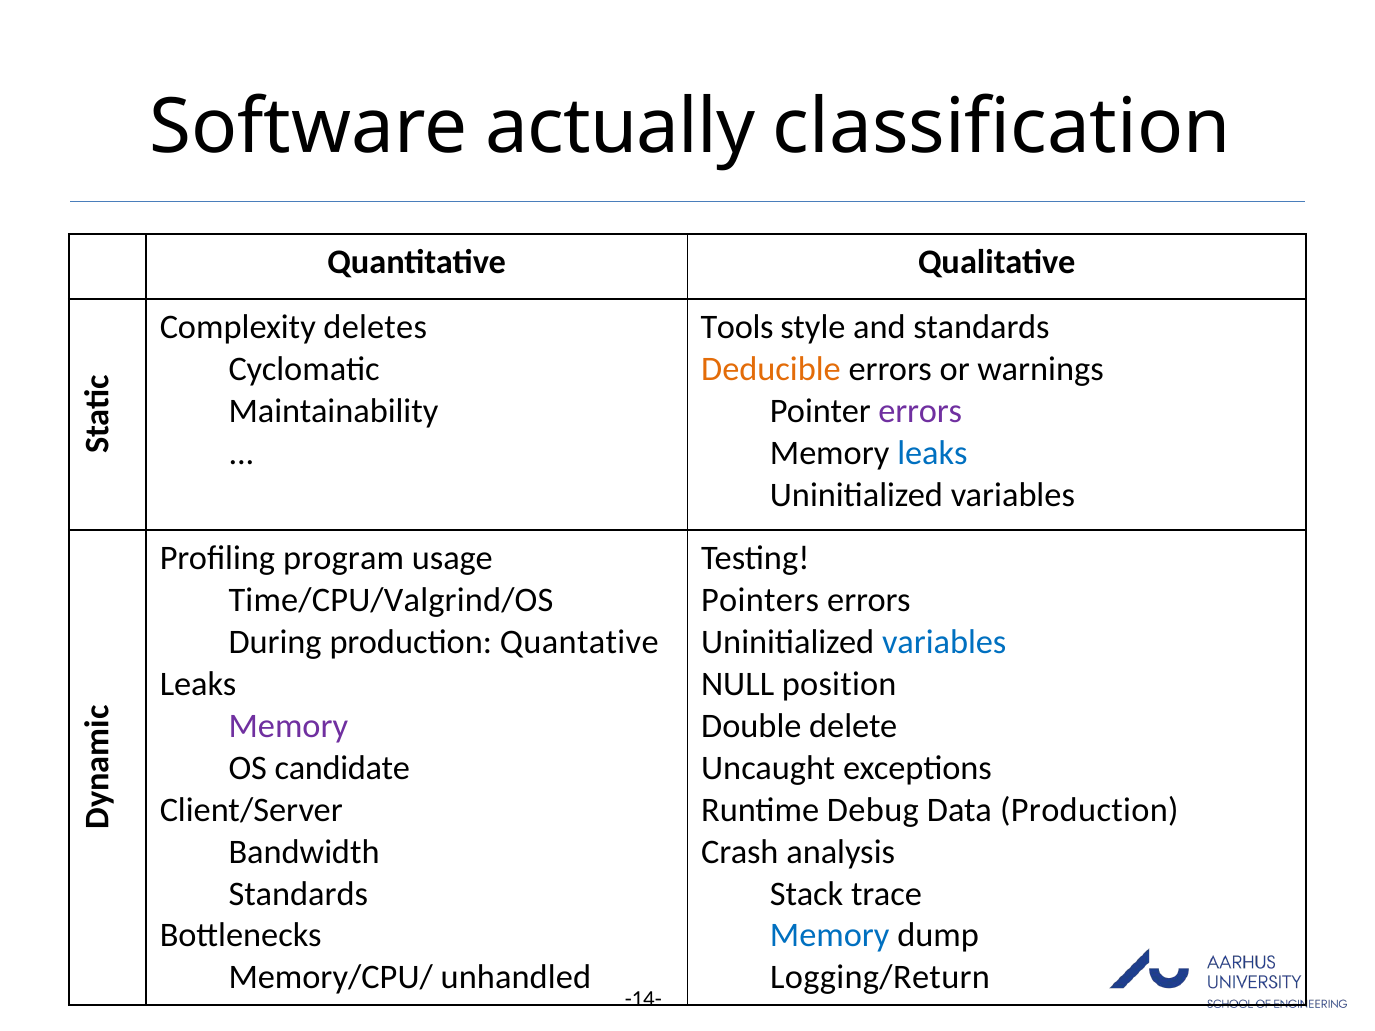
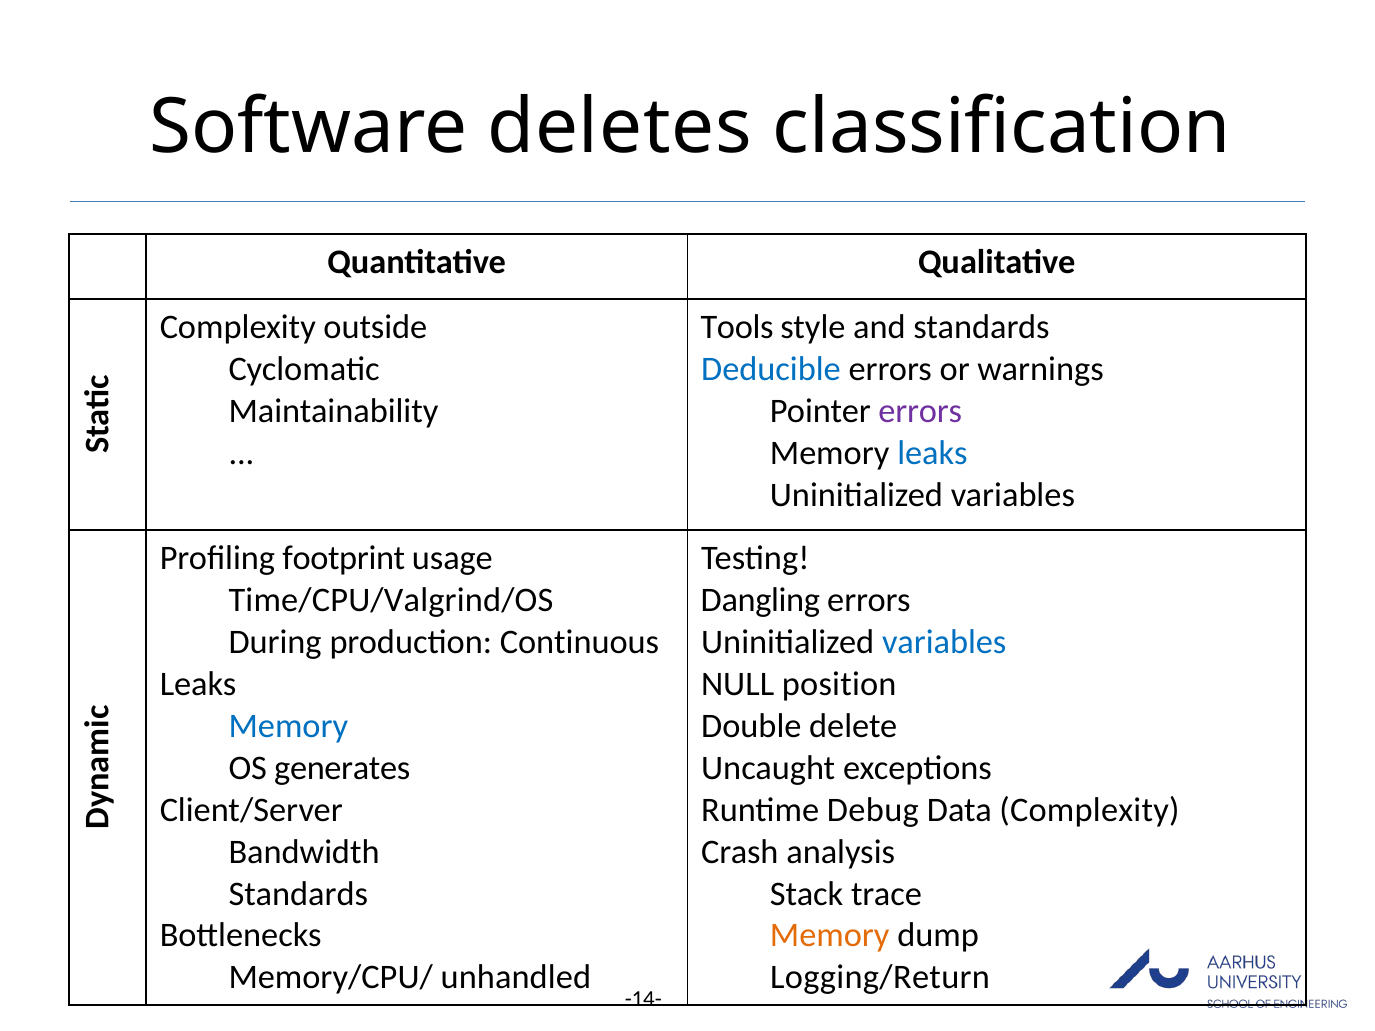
actually: actually -> deletes (620, 128)
deletes: deletes -> outside (375, 327)
Deducible colour: orange -> blue (771, 369)
program: program -> footprint (344, 558)
Pointers: Pointers -> Dangling (760, 600)
Quantative: Quantative -> Continuous (579, 642)
Memory colour: purple -> blue (288, 726)
candidate: candidate -> generates (342, 768)
Data Production: Production -> Complexity (1089, 810)
Memory colour: blue -> orange (830, 936)
